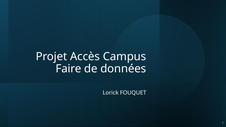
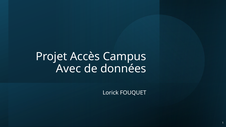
Faire: Faire -> Avec (68, 69)
